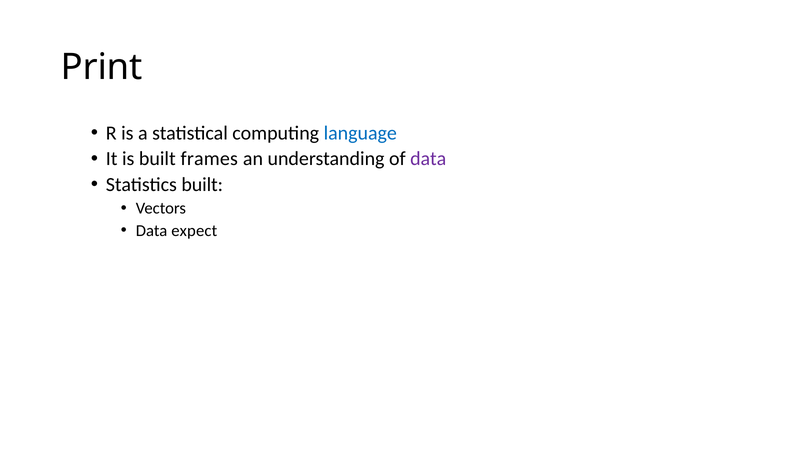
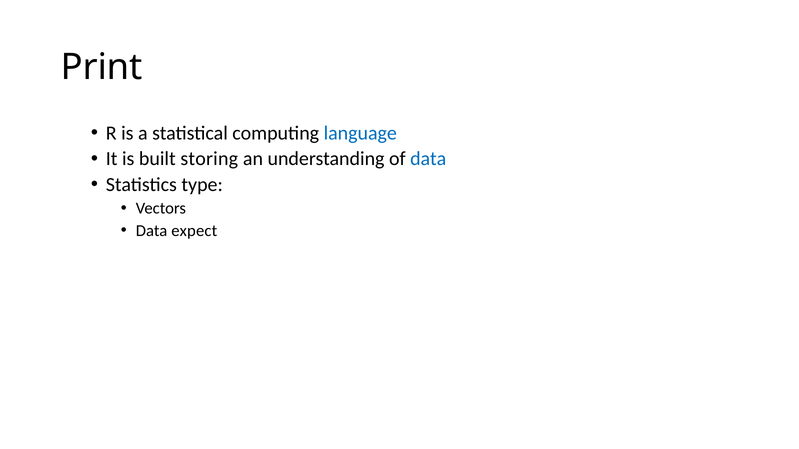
frames: frames -> storing (209, 159)
data colour: purple -> blue (428, 159)
Statistics built: built -> type (202, 185)
